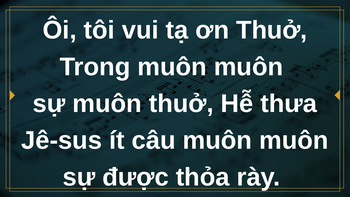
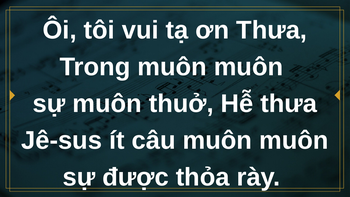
ơn Thuở: Thuở -> Thưa (272, 30)
